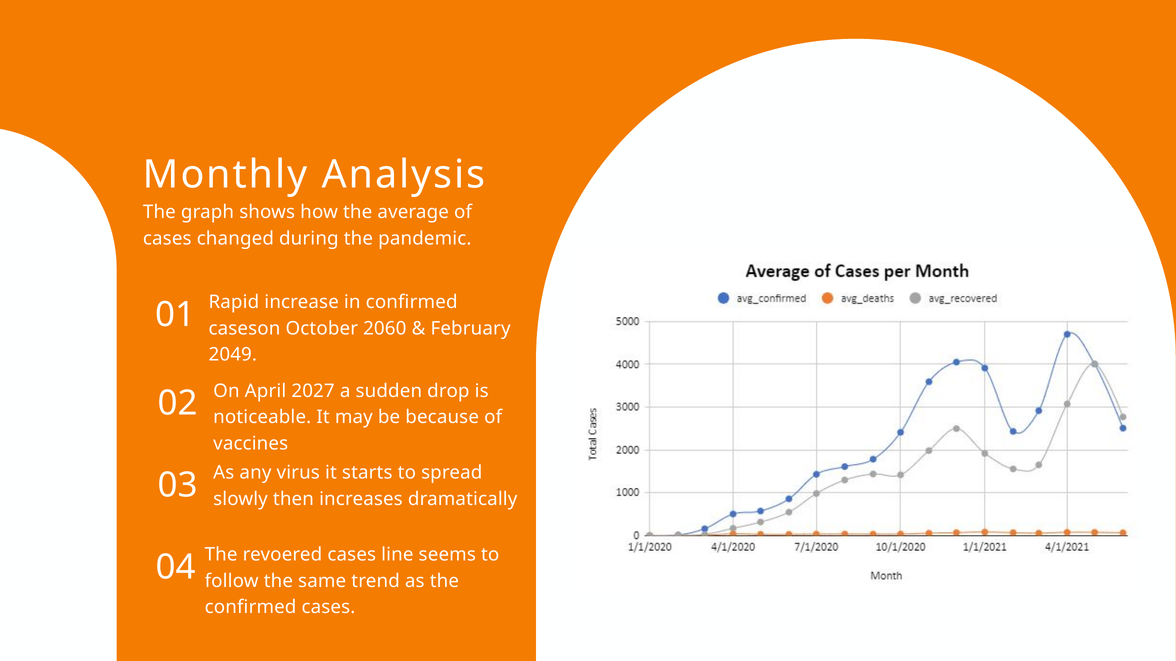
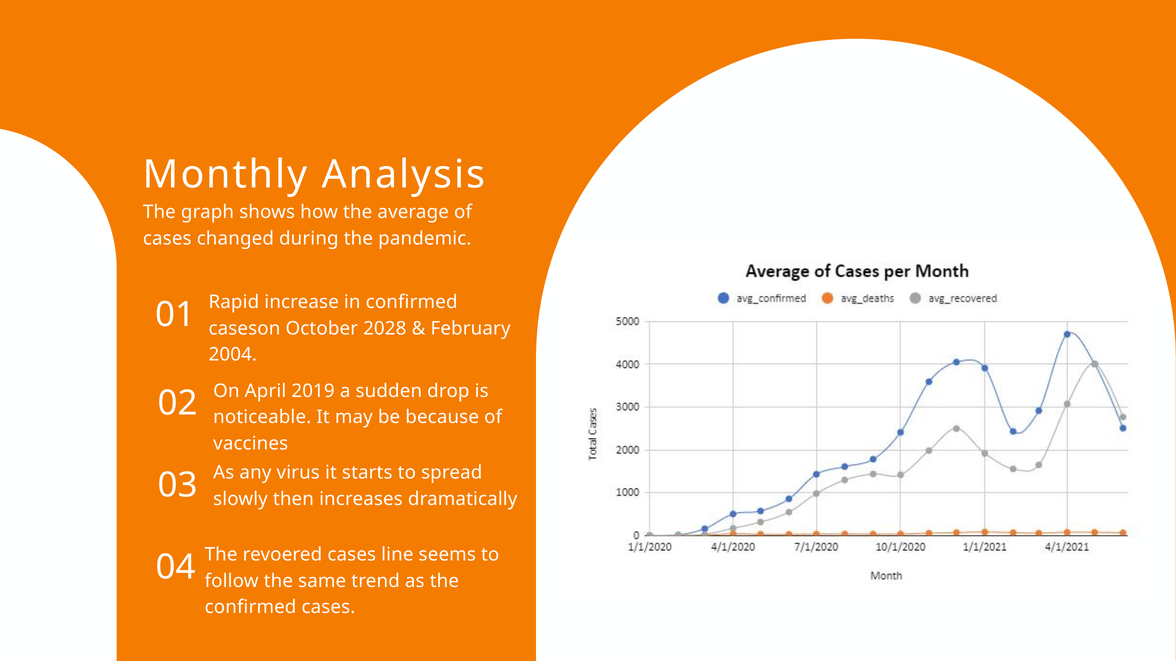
2060: 2060 -> 2028 (385, 329)
2049: 2049 -> 2004 (233, 355)
2027: 2027 -> 2019 (313, 391)
